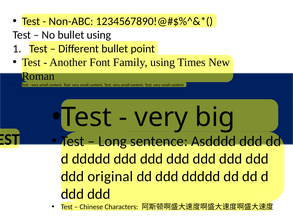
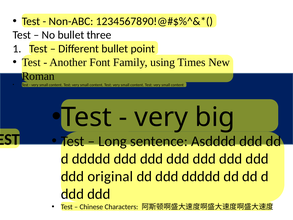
bullet using: using -> three (99, 35)
